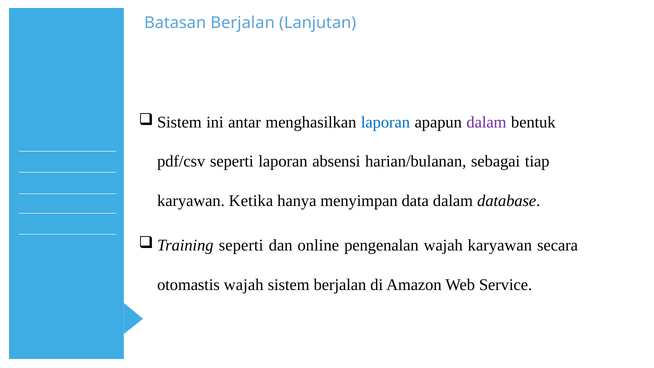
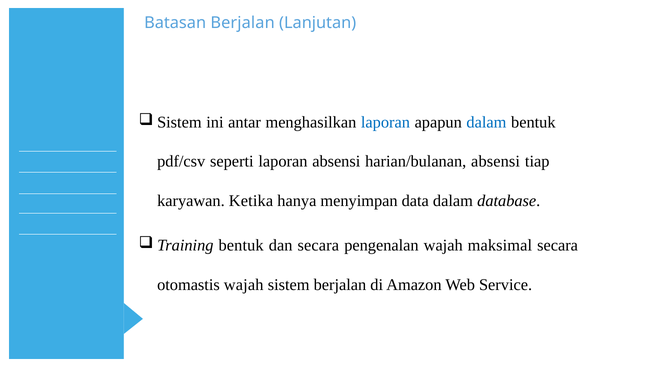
dalam colour: purple -> blue (486, 122)
harian/bulanan sebagai: sebagai -> absensi (496, 161)
seperti: seperti -> bentuk (241, 245)
dan online: online -> secara (318, 245)
wajah karyawan: karyawan -> maksimal (500, 245)
